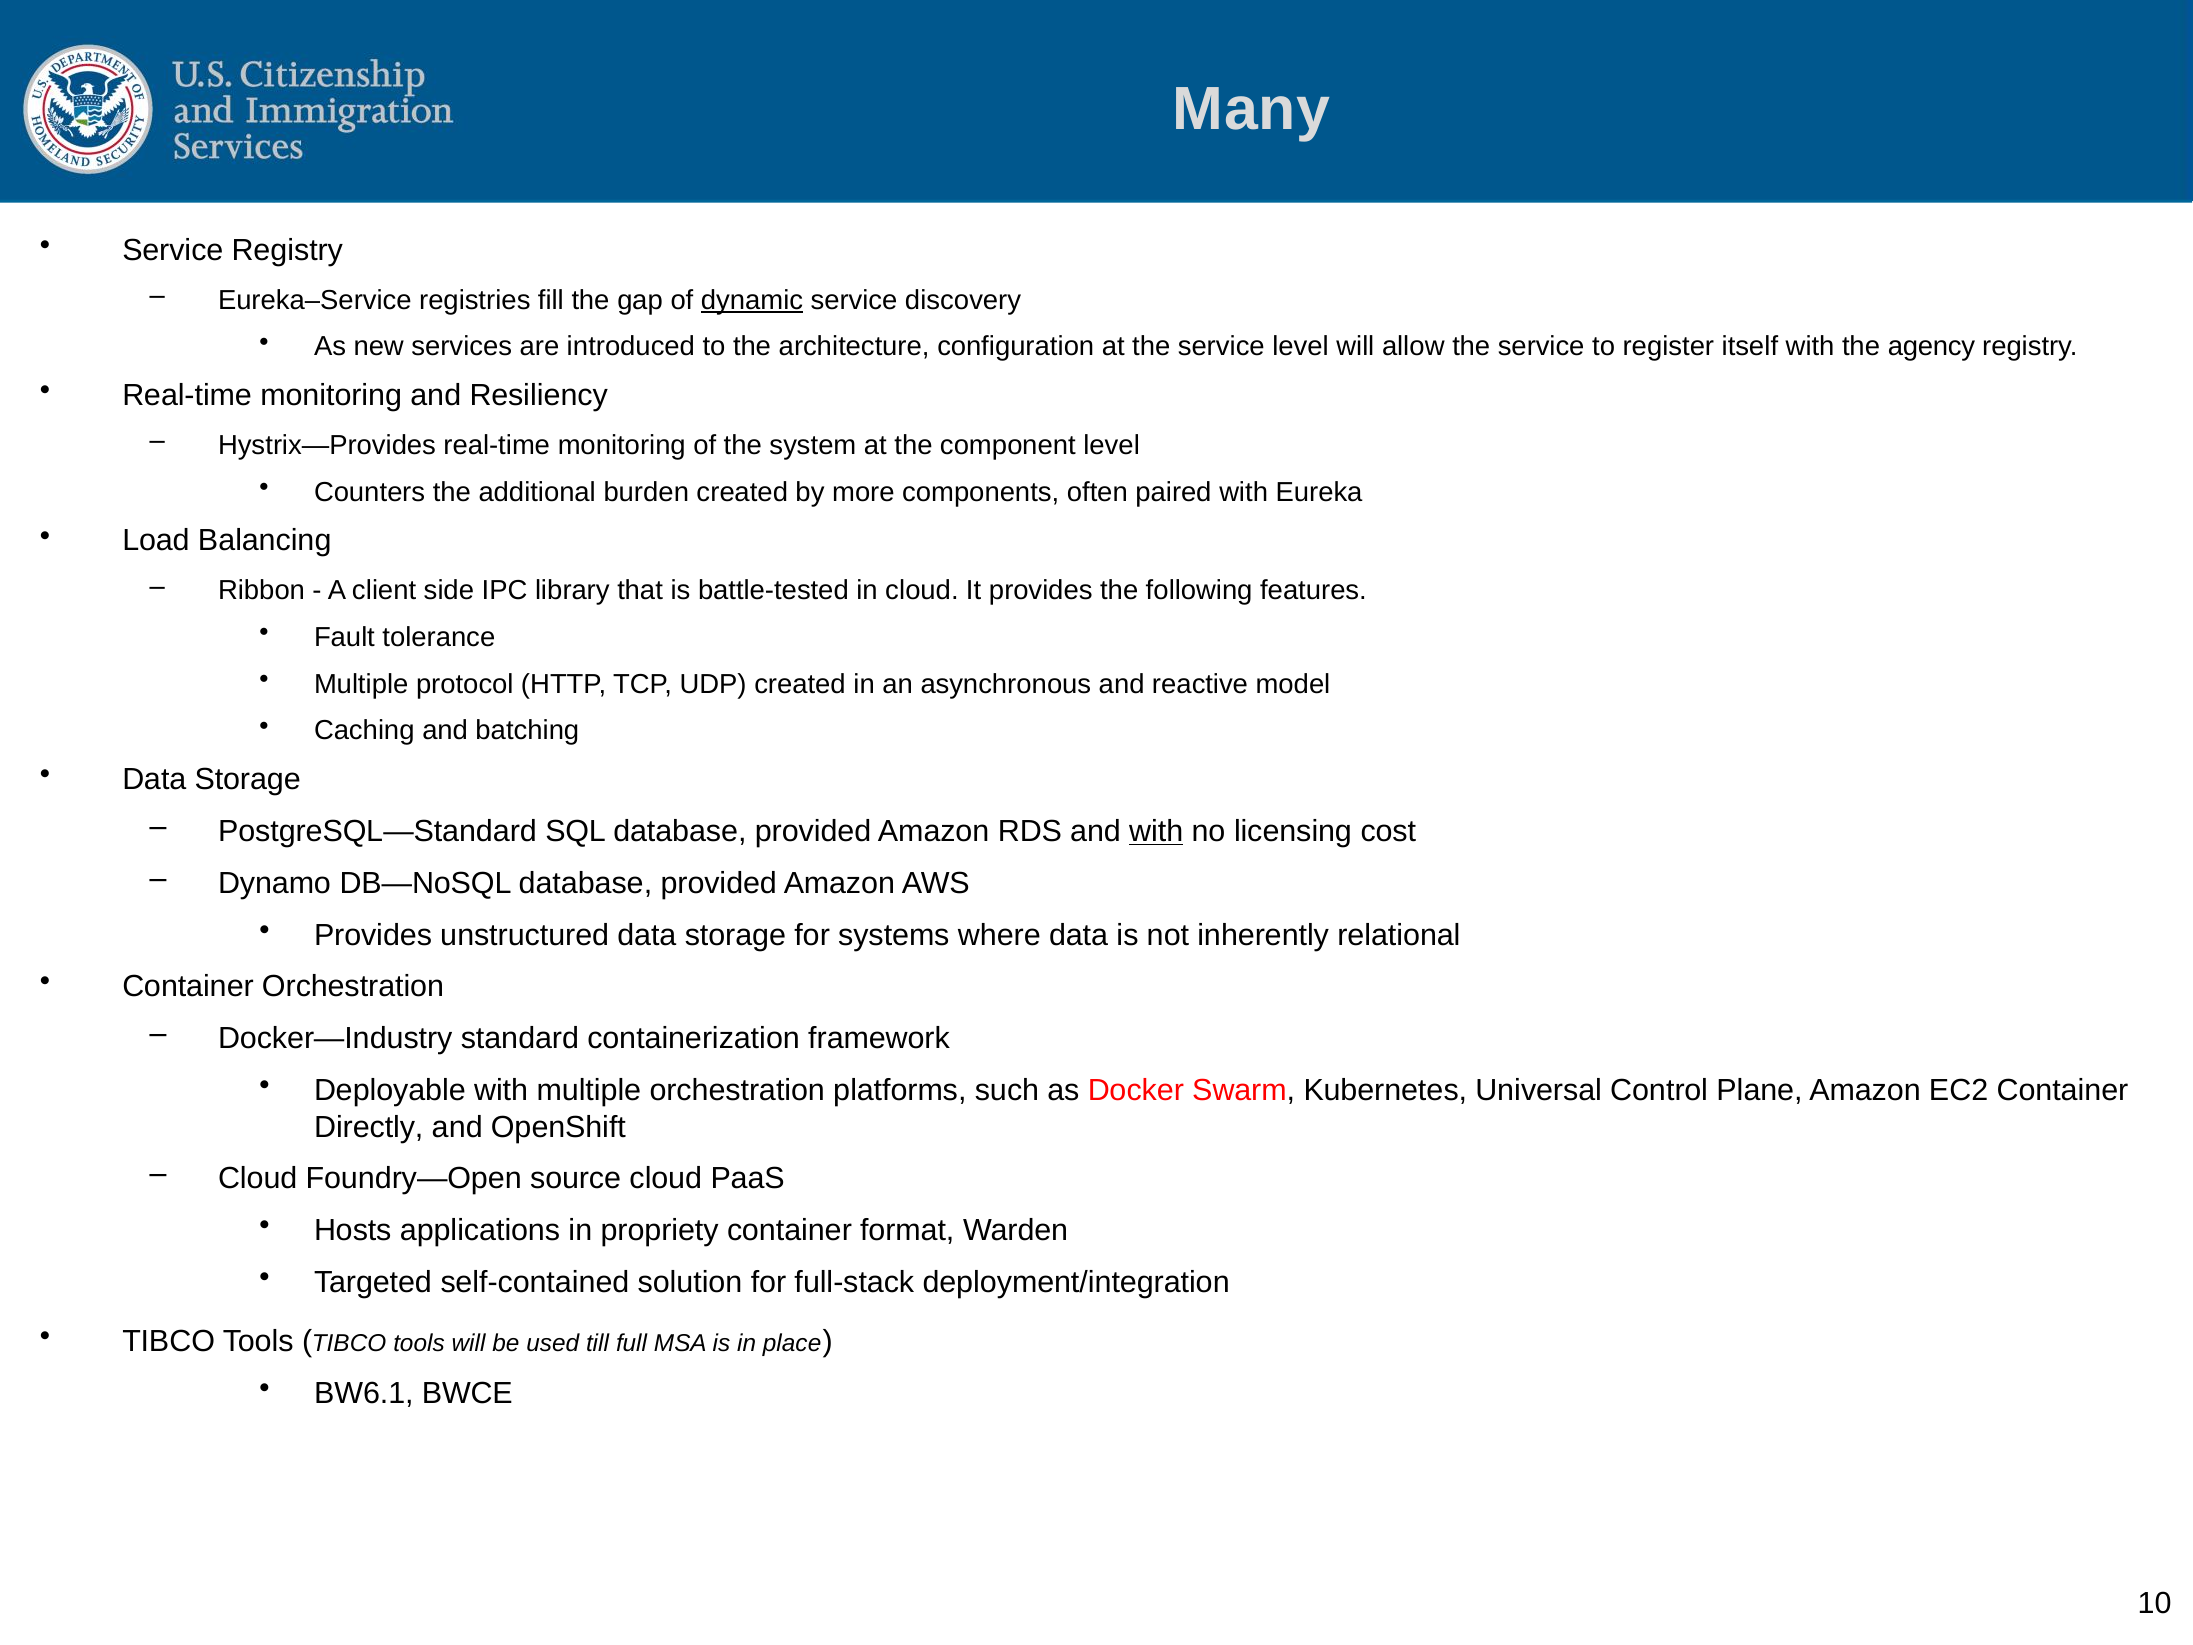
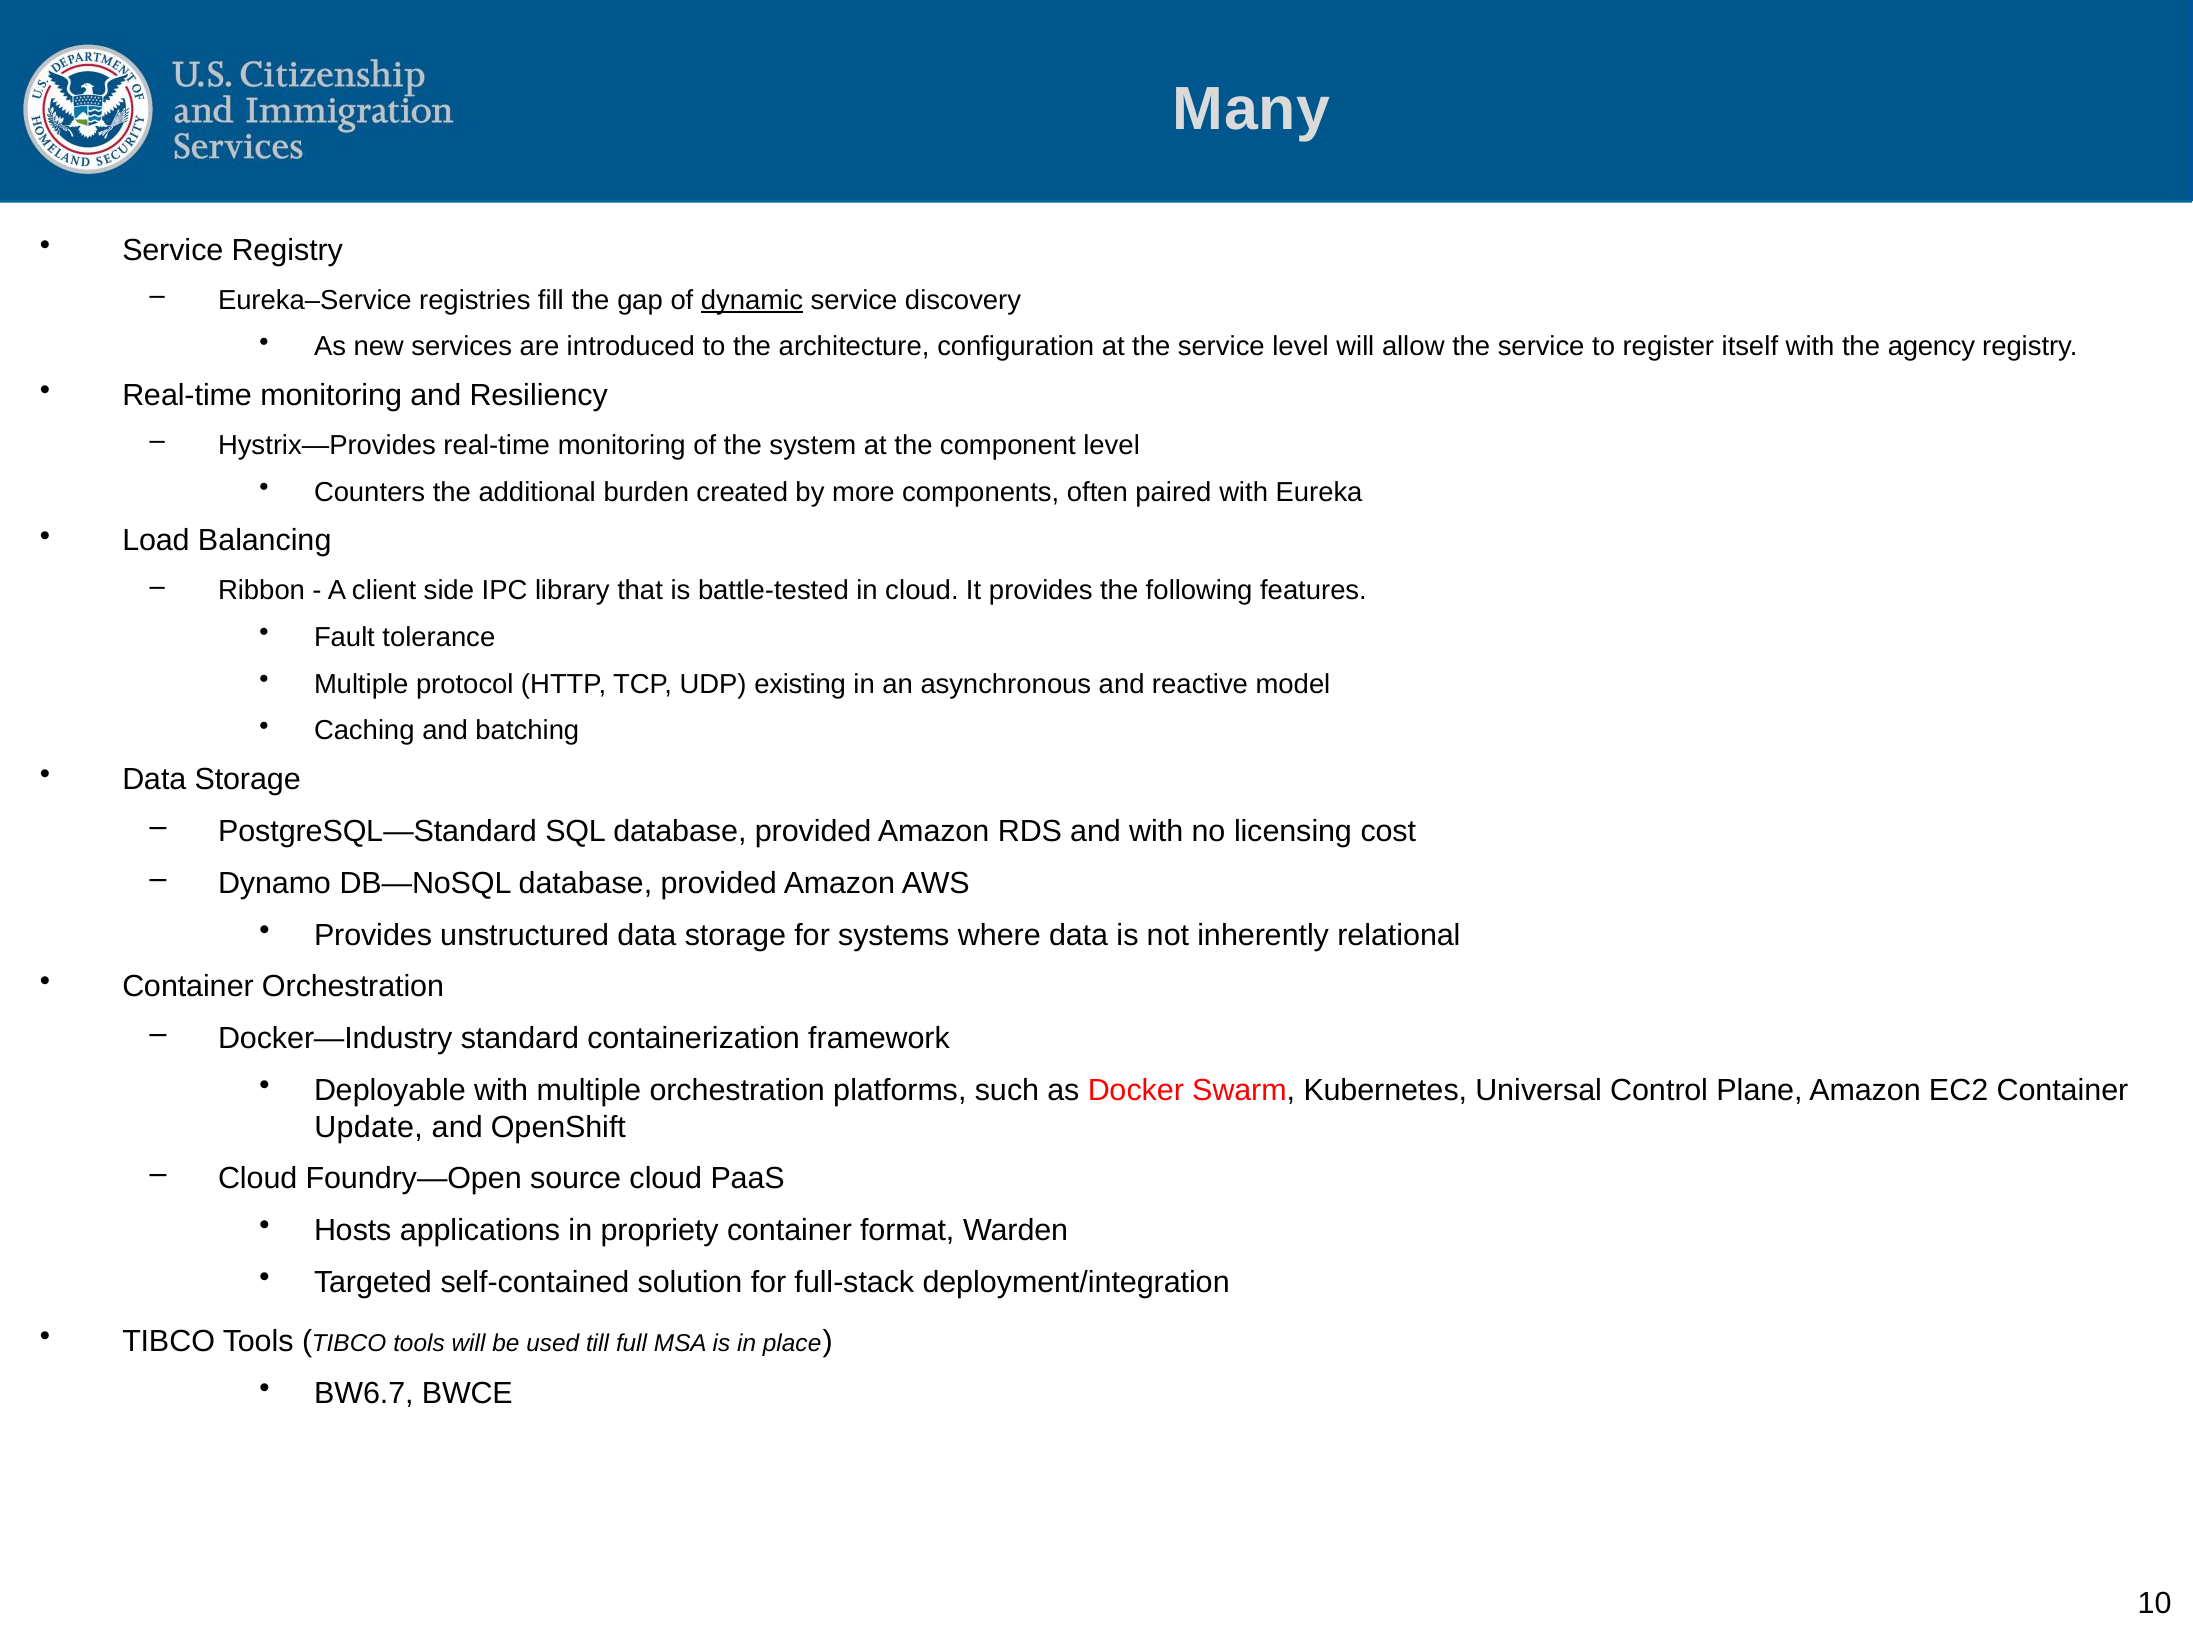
UDP created: created -> existing (800, 684)
with underline: present -> none (1156, 831)
Directly: Directly -> Update (369, 1127)
BW6.1: BW6.1 -> BW6.7 (364, 1393)
